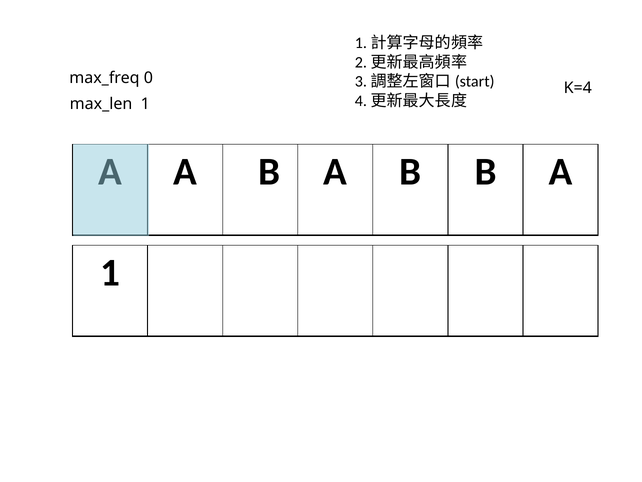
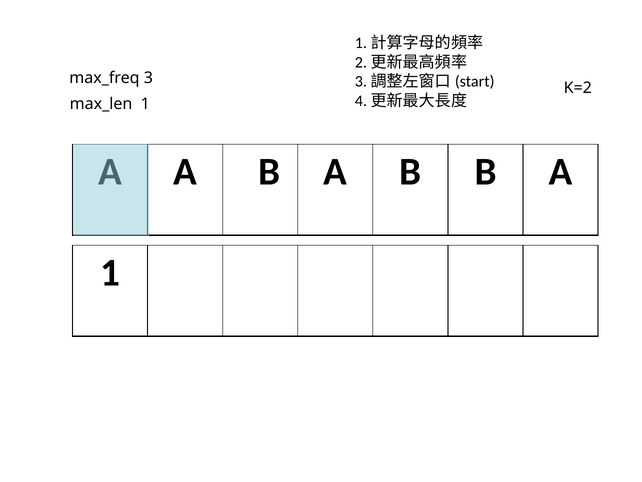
0: 0 -> 3 (148, 78)
K=4: K=4 -> K=2 (578, 88)
